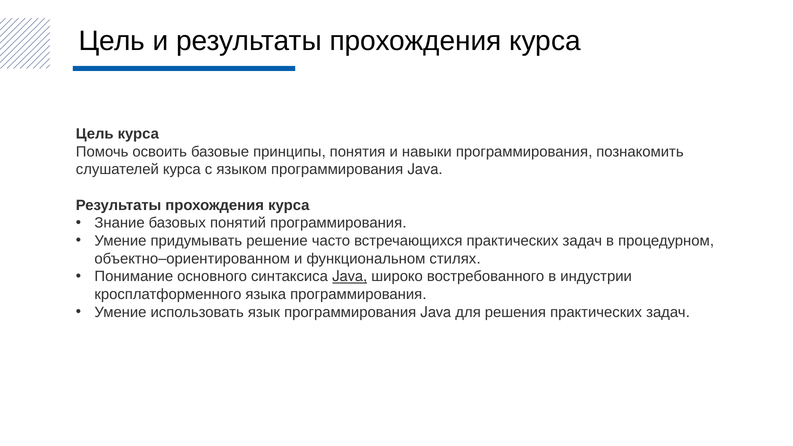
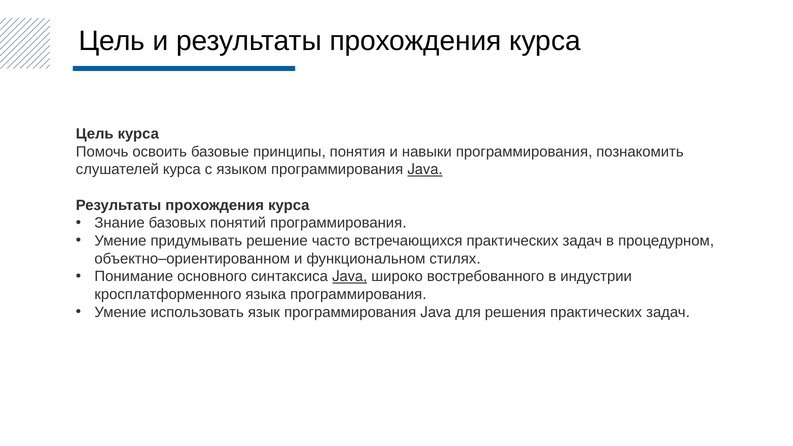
Java underline: none -> present (425, 170)
